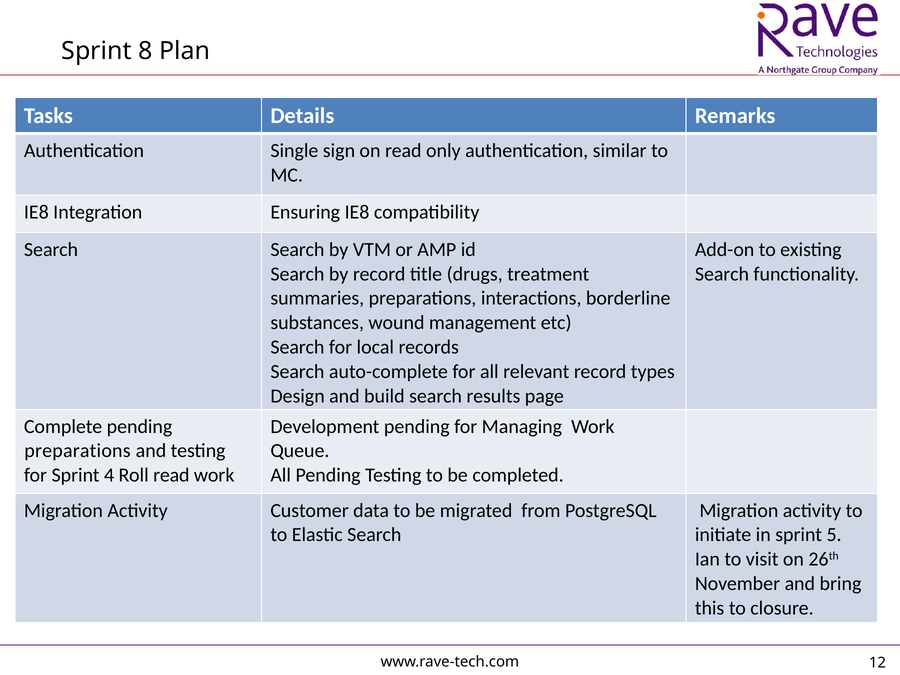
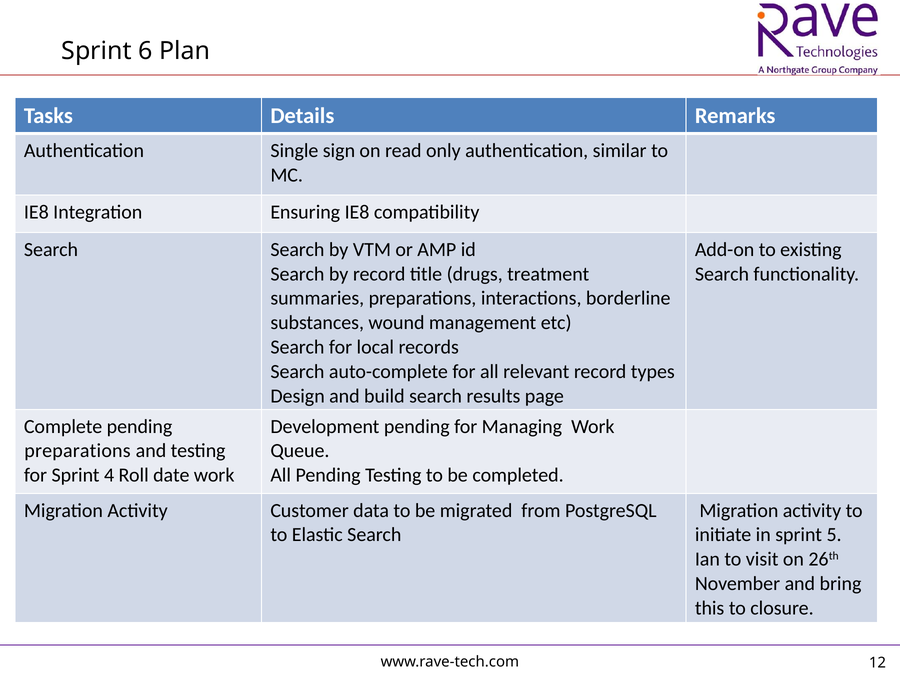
8: 8 -> 6 (145, 51)
Roll read: read -> date (171, 475)
